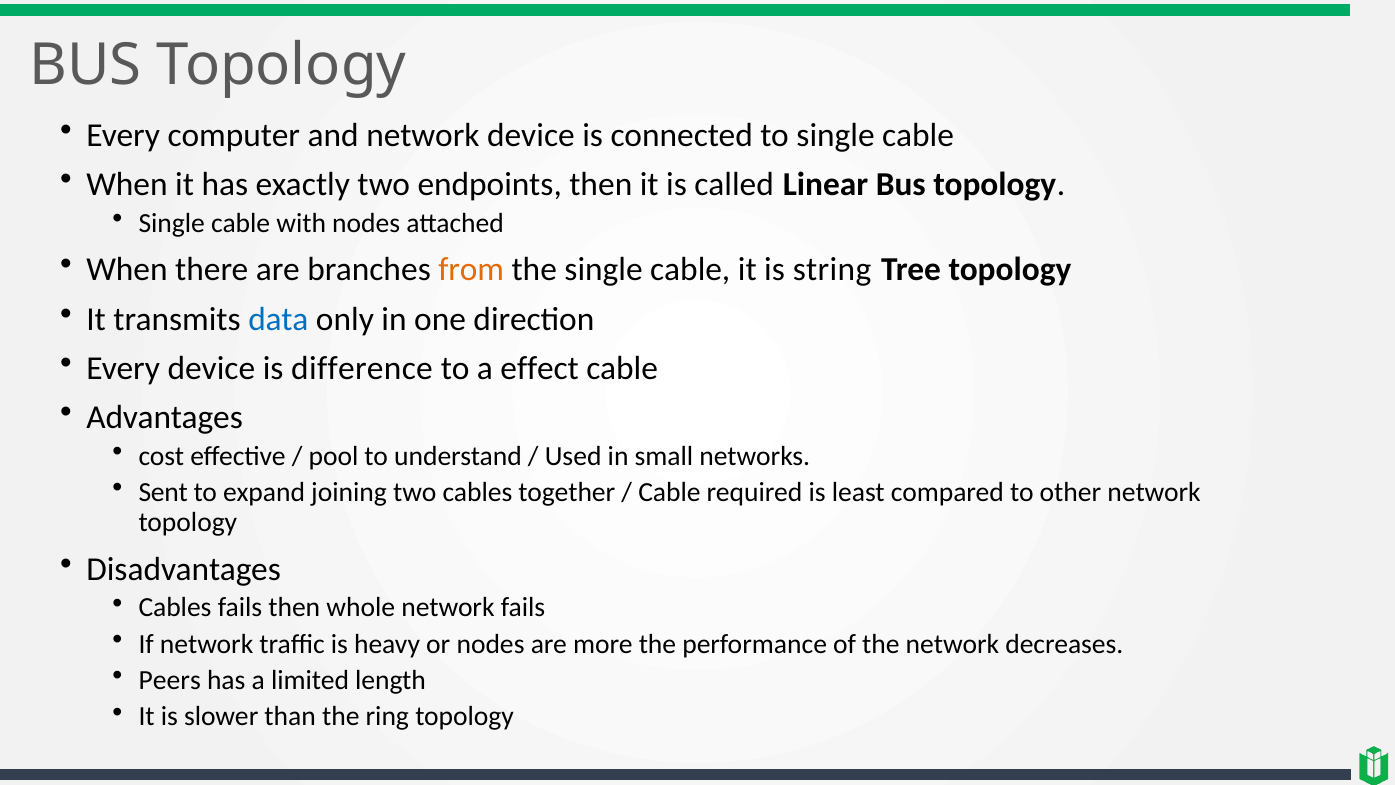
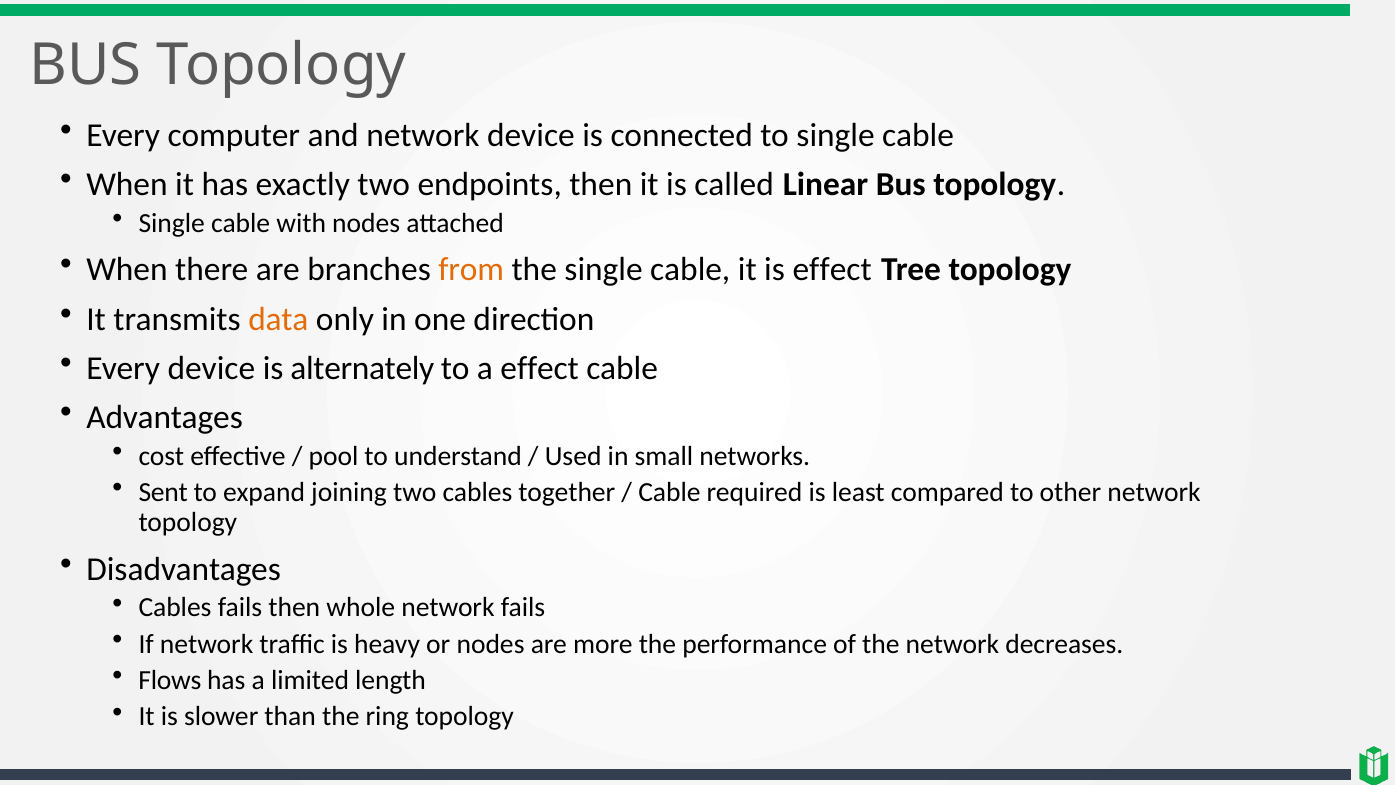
is string: string -> effect (832, 270)
data colour: blue -> orange (278, 319)
difference: difference -> alternately (362, 368)
Peers: Peers -> Flows (170, 680)
